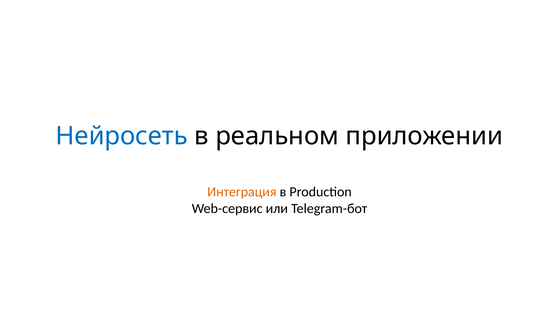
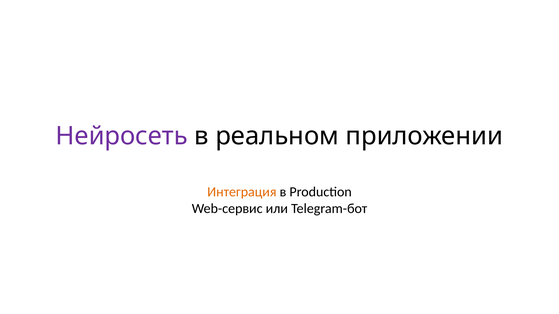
Нейросеть colour: blue -> purple (122, 136)
